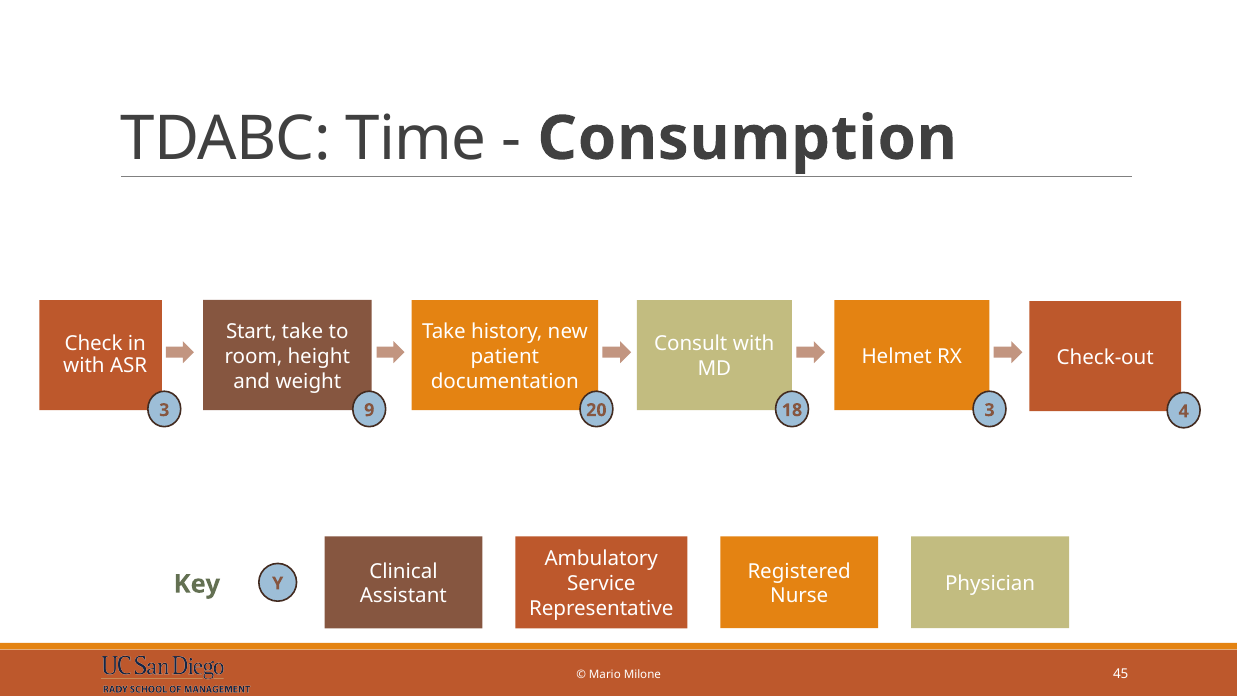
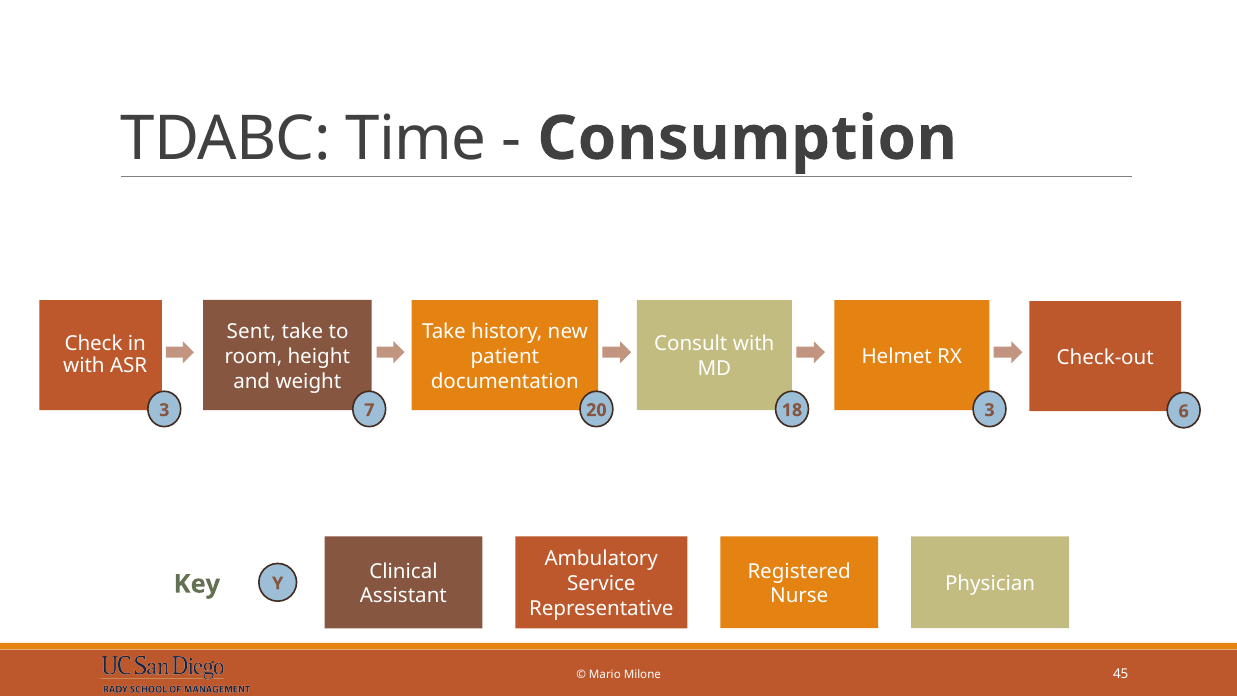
Start: Start -> Sent (251, 332)
9: 9 -> 7 (369, 410)
4: 4 -> 6 (1184, 411)
